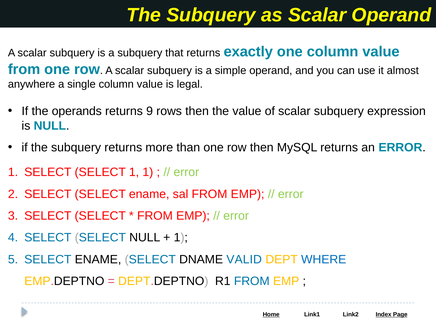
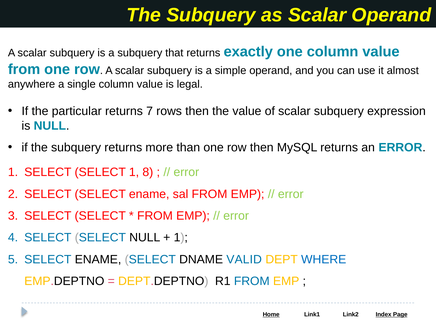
operands: operands -> particular (77, 111)
9: 9 -> 7 (150, 111)
1 1: 1 -> 8 (148, 172)
